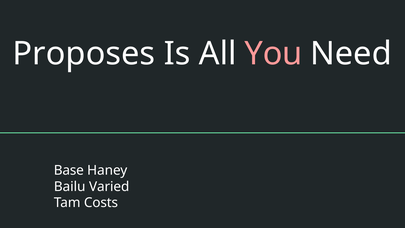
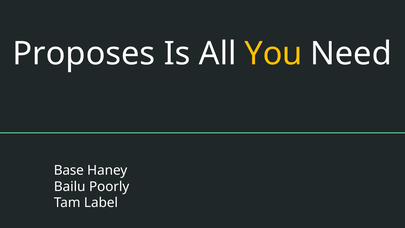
You colour: pink -> yellow (274, 54)
Varied: Varied -> Poorly (109, 186)
Costs: Costs -> Label (101, 203)
